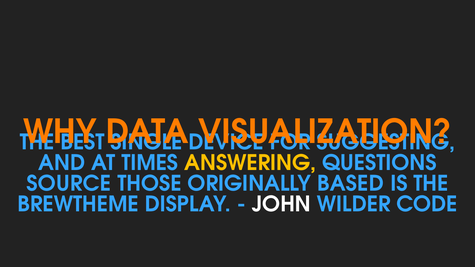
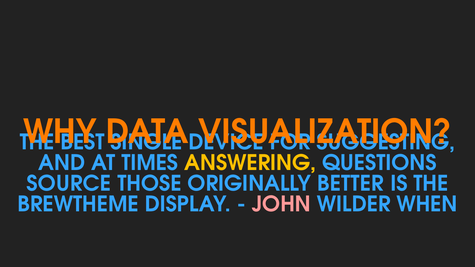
BASED: BASED -> BETTER (350, 184)
JOHN colour: white -> pink (281, 204)
CODE: CODE -> WHEN (427, 204)
